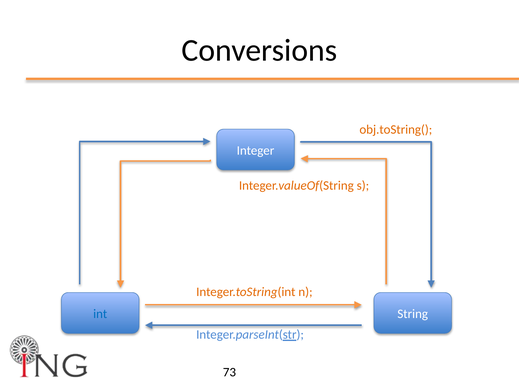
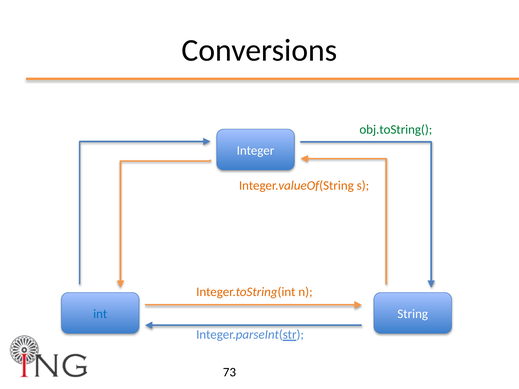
obj.toString( colour: orange -> green (396, 130)
